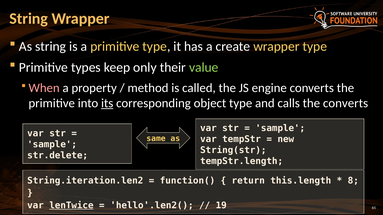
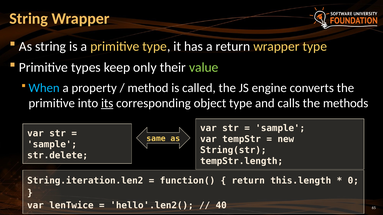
a create: create -> return (233, 46)
When colour: pink -> light blue (44, 88)
the converts: converts -> methods (346, 103)
8: 8 -> 0 (353, 181)
lenTwice underline: present -> none (71, 206)
19: 19 -> 40 (221, 206)
